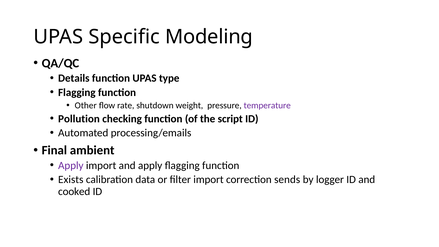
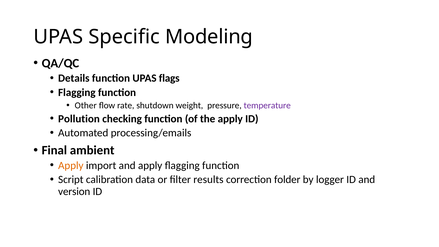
type: type -> flags (169, 78)
the script: script -> apply (230, 119)
Apply colour: purple -> orange (71, 165)
Exists: Exists -> Script (71, 180)
filter import: import -> results (208, 180)
sends: sends -> folder (287, 180)
cooked: cooked -> version (74, 191)
